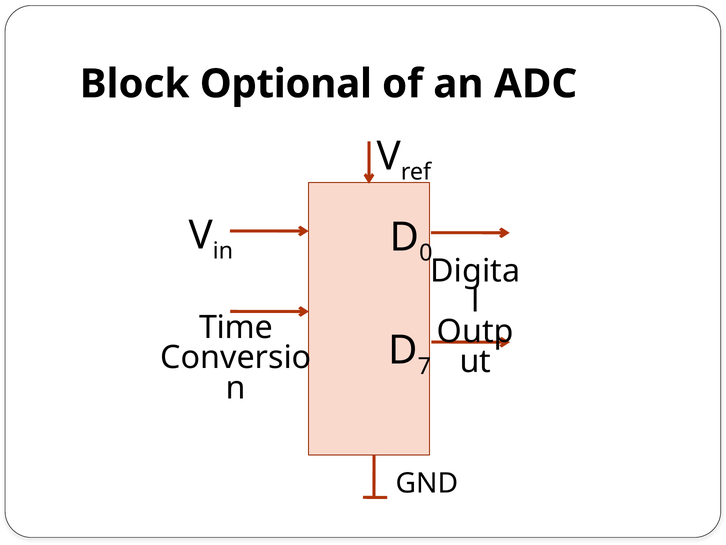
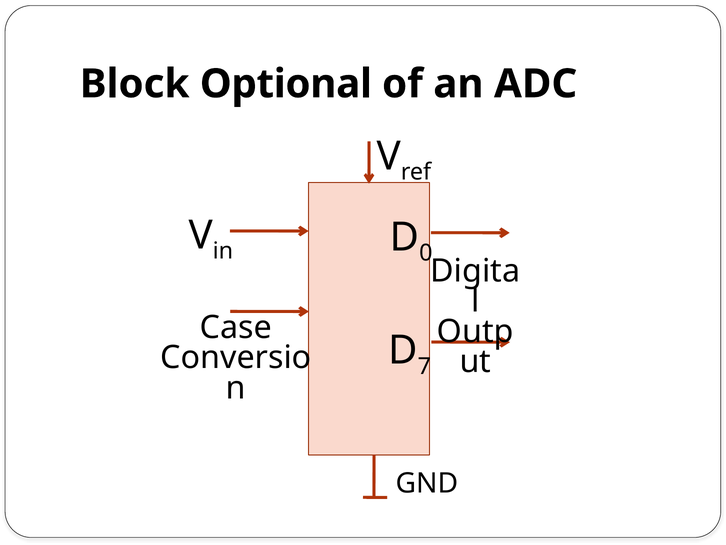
Time: Time -> Case (236, 327)
